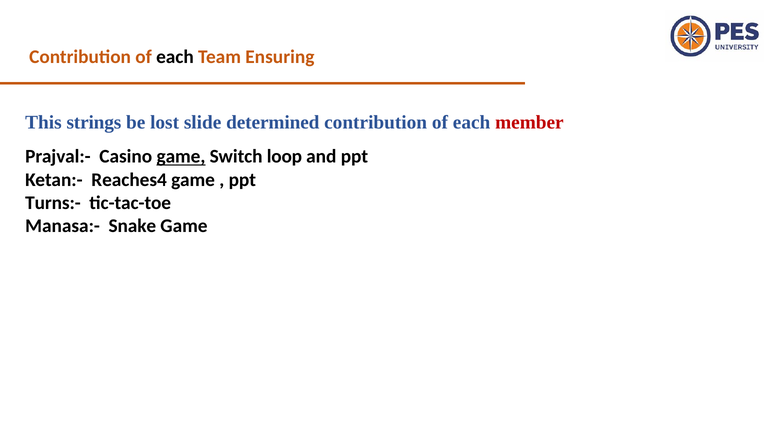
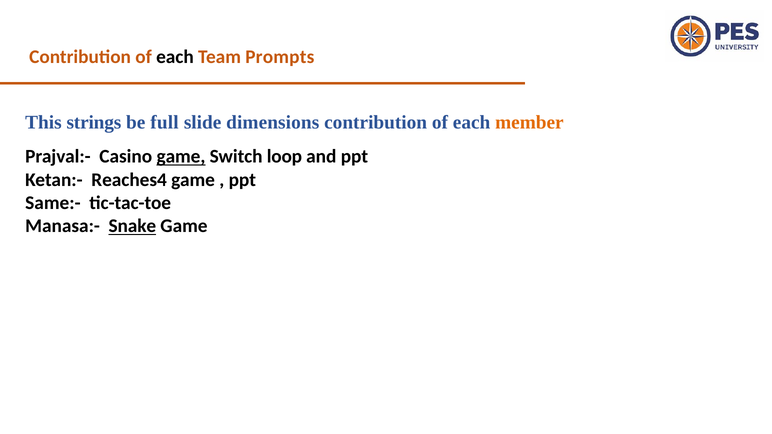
Ensuring: Ensuring -> Prompts (280, 57)
lost: lost -> full (164, 122)
determined: determined -> dimensions (273, 122)
member colour: red -> orange (529, 122)
Turns:-: Turns:- -> Same:- (53, 203)
Snake underline: none -> present (132, 226)
